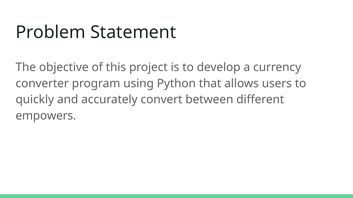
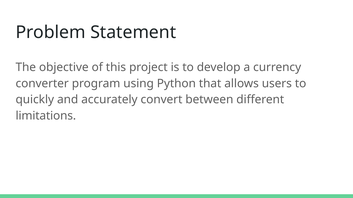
empowers: empowers -> limitations (46, 116)
